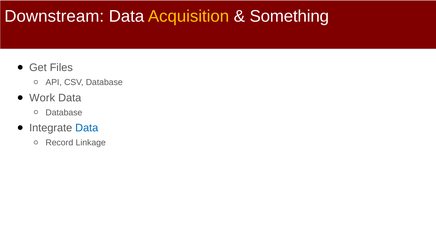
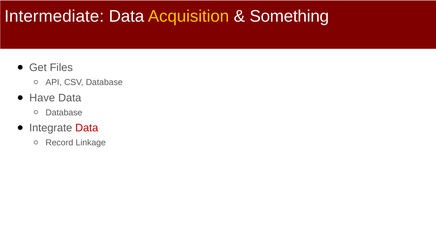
Downstream: Downstream -> Intermediate (54, 16)
Work: Work -> Have (42, 98)
Data colour: blue -> red (87, 128)
